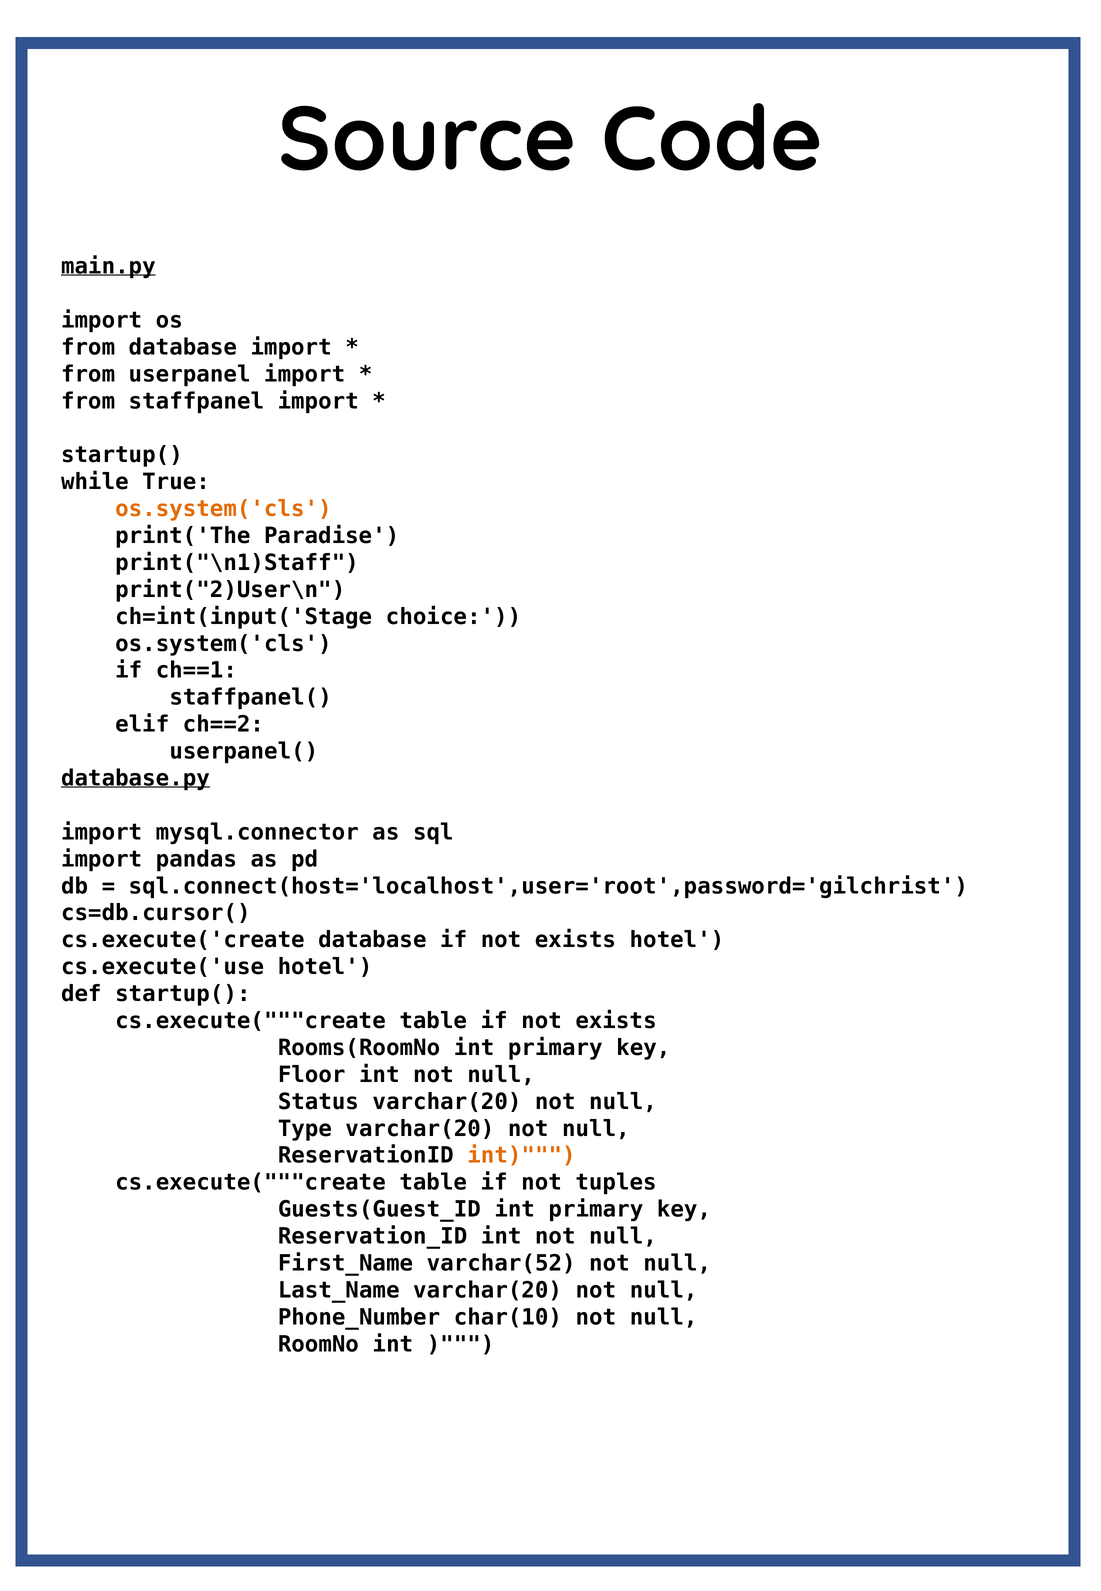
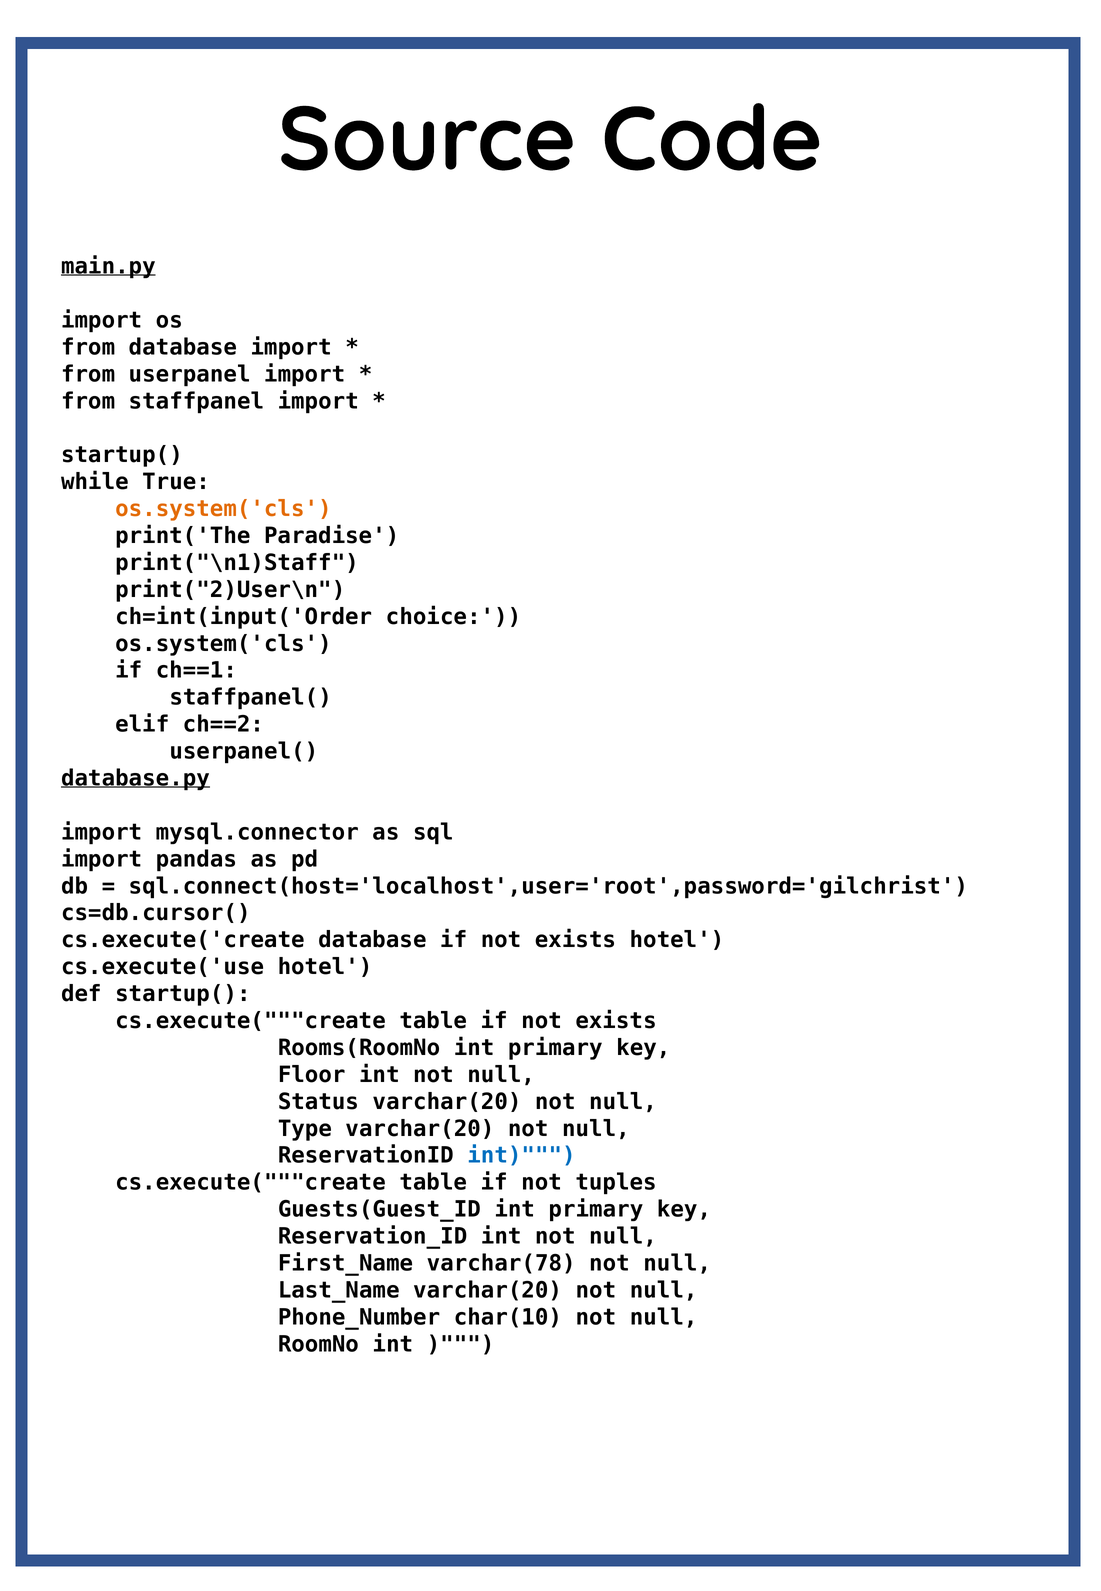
ch=int(input('Stage: ch=int(input('Stage -> ch=int(input('Order (244, 616)
int colour: orange -> blue (521, 1155)
varchar(52: varchar(52 -> varchar(78 (501, 1263)
